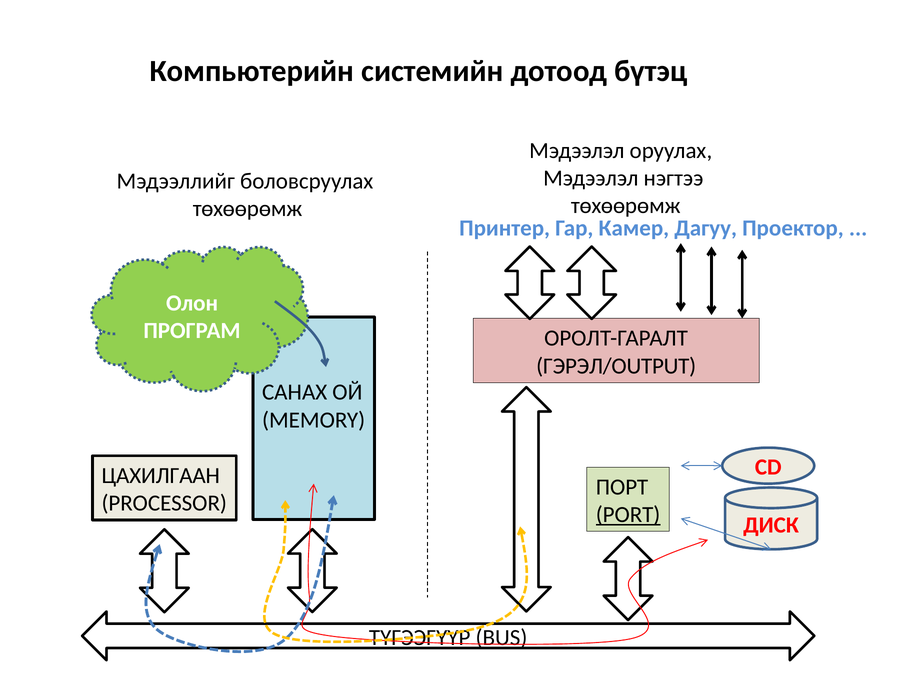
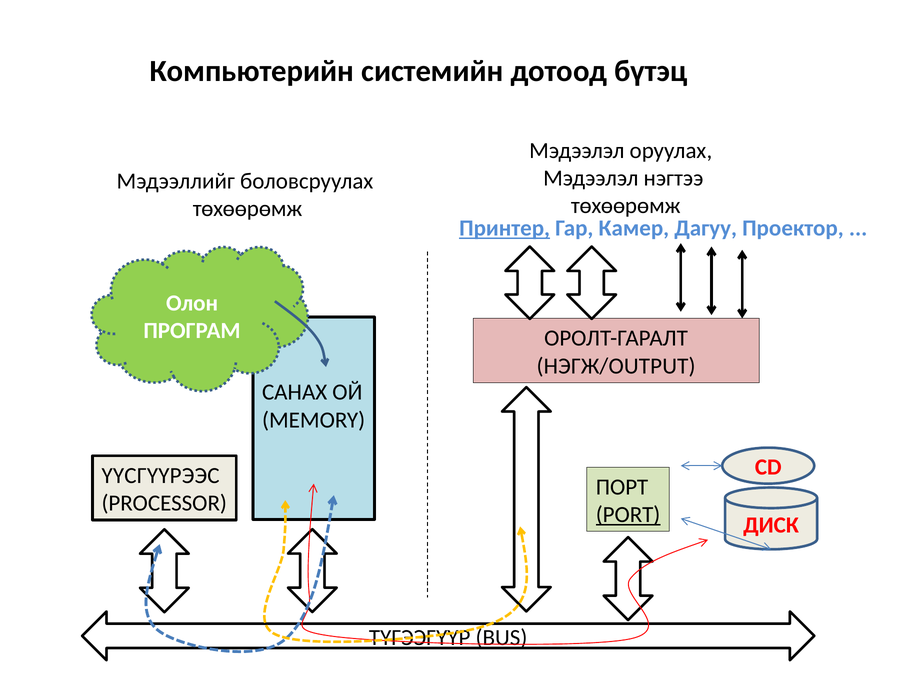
Принтер underline: none -> present (505, 228)
ГЭРЭЛ/OUTPUT: ГЭРЭЛ/OUTPUT -> НЭГЖ/OUTPUT (616, 366)
ЦАХИЛГААН: ЦАХИЛГААН -> ҮҮСГҮҮРЭЭС (161, 475)
